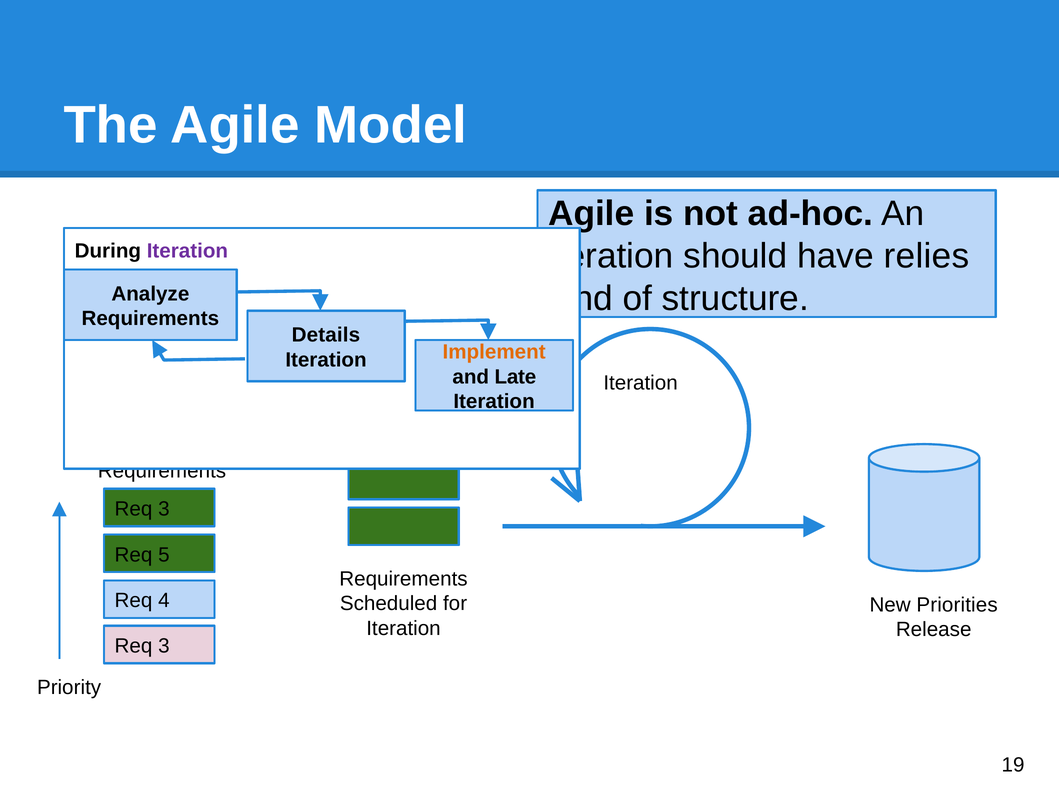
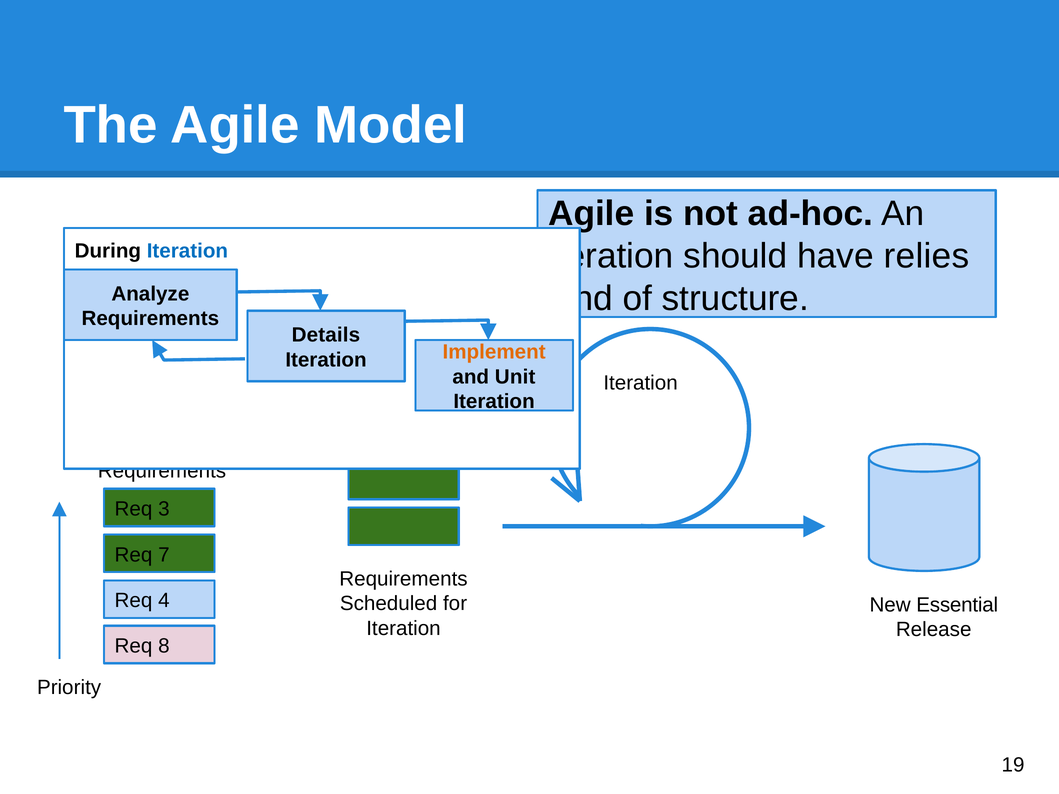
Iteration colour: purple -> blue (187, 251)
Late: Late -> Unit (515, 377)
5: 5 -> 7 (164, 555)
Priorities: Priorities -> Essential (957, 605)
3: 3 -> 8 (164, 646)
